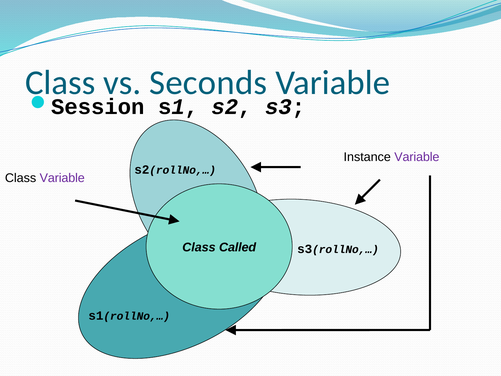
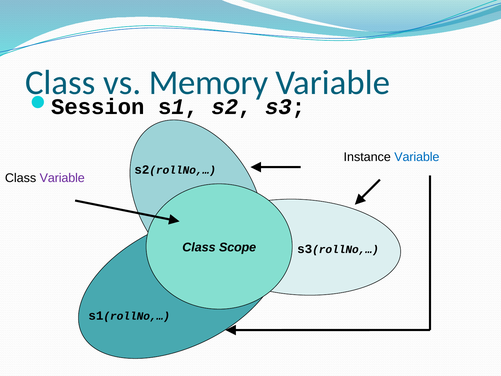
Seconds: Seconds -> Memory (208, 83)
Variable colour: purple -> blue (417, 157)
Called: Called -> Scope (238, 247)
